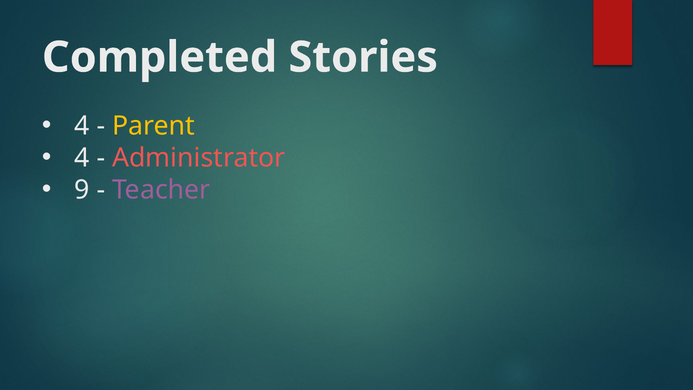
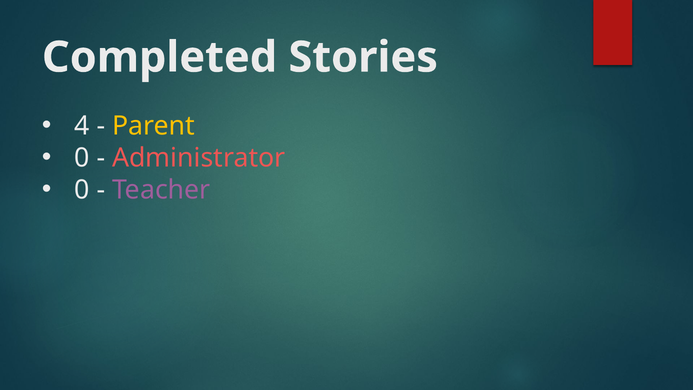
4: 4 -> 0 (82, 158)
9: 9 -> 0 (82, 190)
